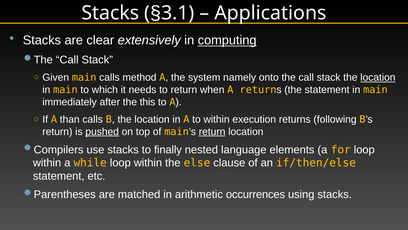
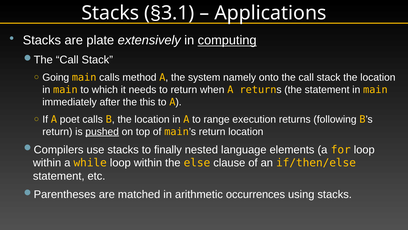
clear: clear -> plate (100, 40)
Given: Given -> Going (56, 77)
location underline: present -> none (378, 77)
than: than -> poet (70, 119)
to within: within -> range (217, 119)
return underline: present -> none (212, 131)
